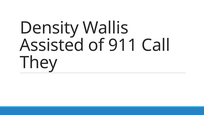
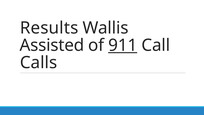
Density: Density -> Results (49, 28)
911 underline: none -> present (123, 45)
They: They -> Calls (39, 63)
